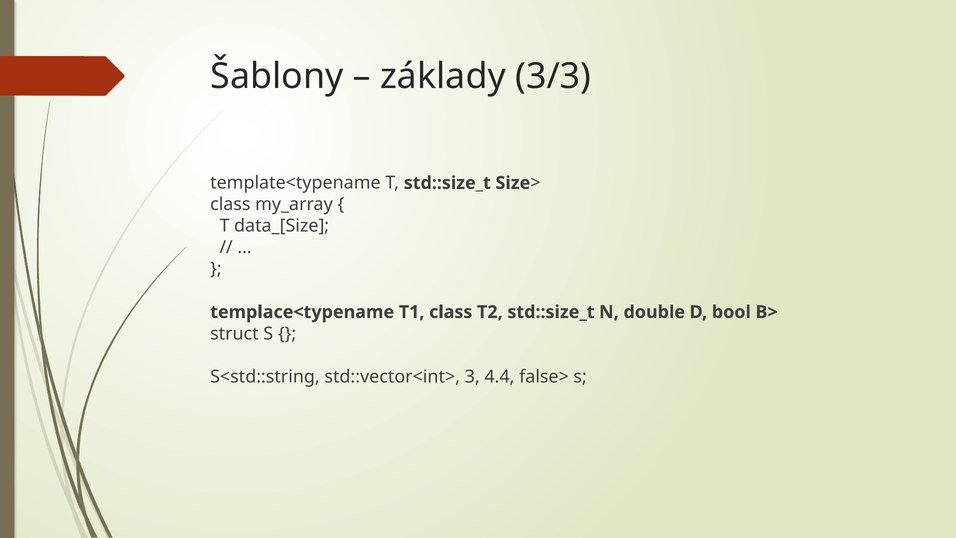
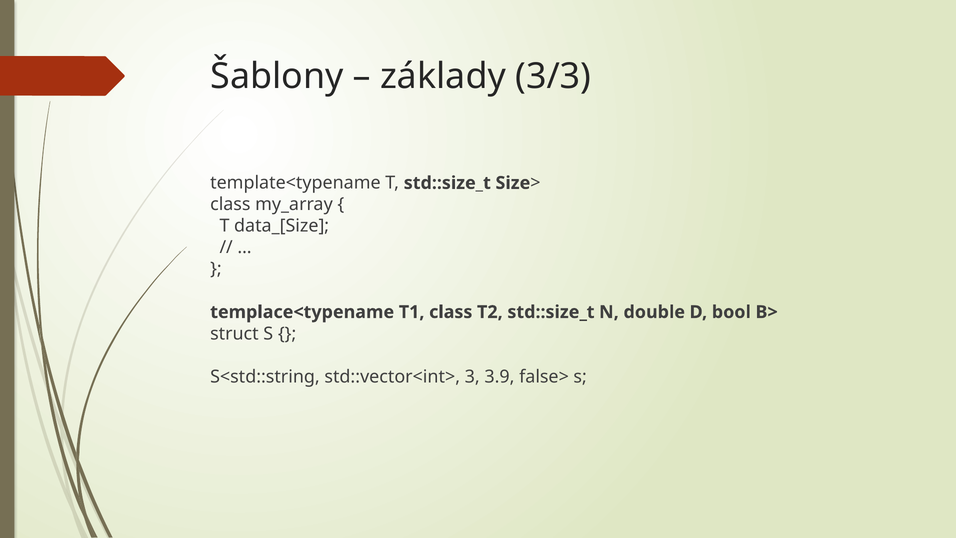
4.4: 4.4 -> 3.9 (499, 376)
